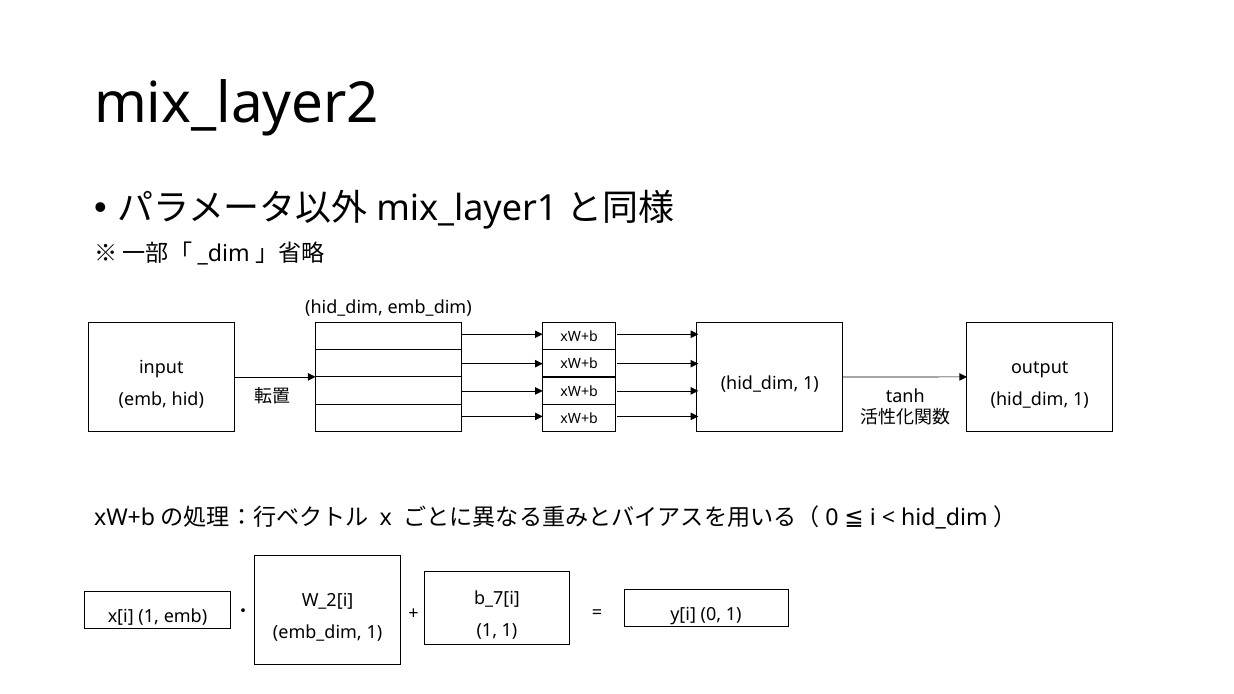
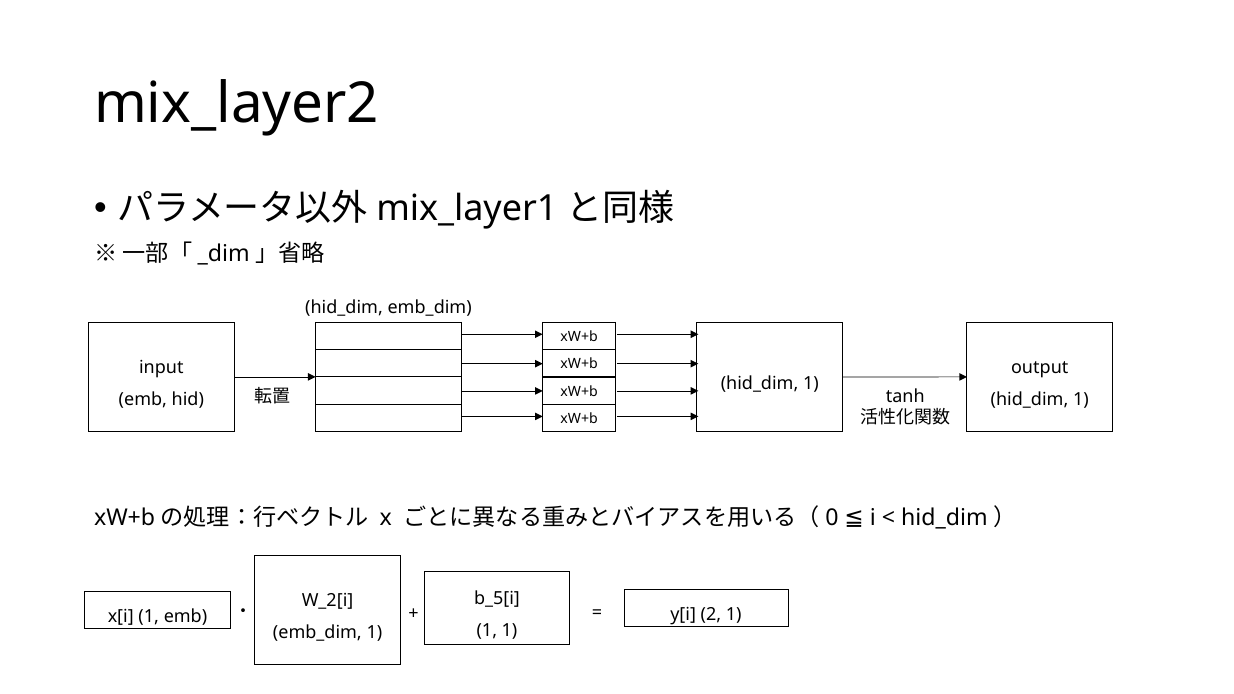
b_7[i: b_7[i -> b_5[i (497, 599)
0: 0 -> 2 (711, 615)
